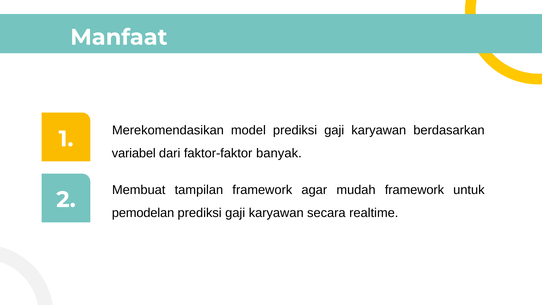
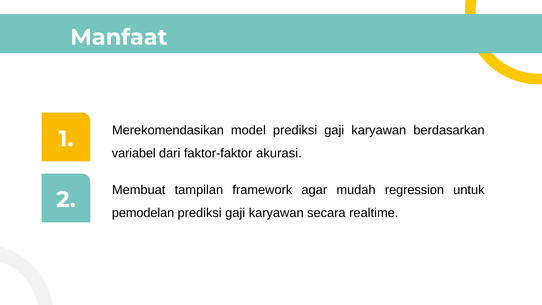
banyak: banyak -> akurasi (279, 153)
mudah framework: framework -> regression (414, 190)
